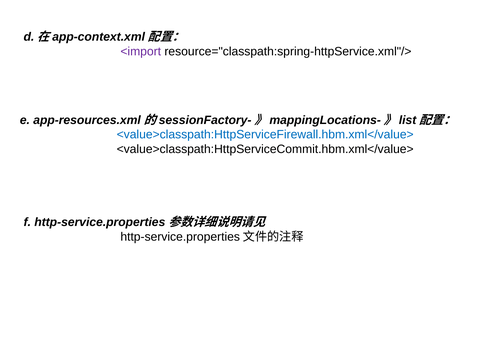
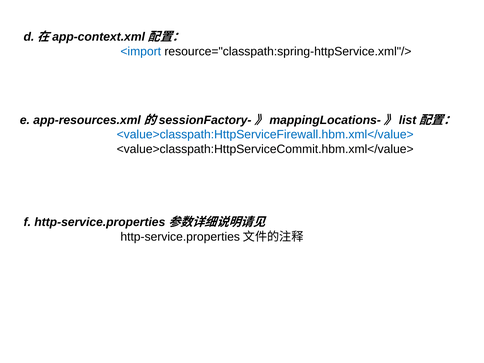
<import colour: purple -> blue (141, 51)
